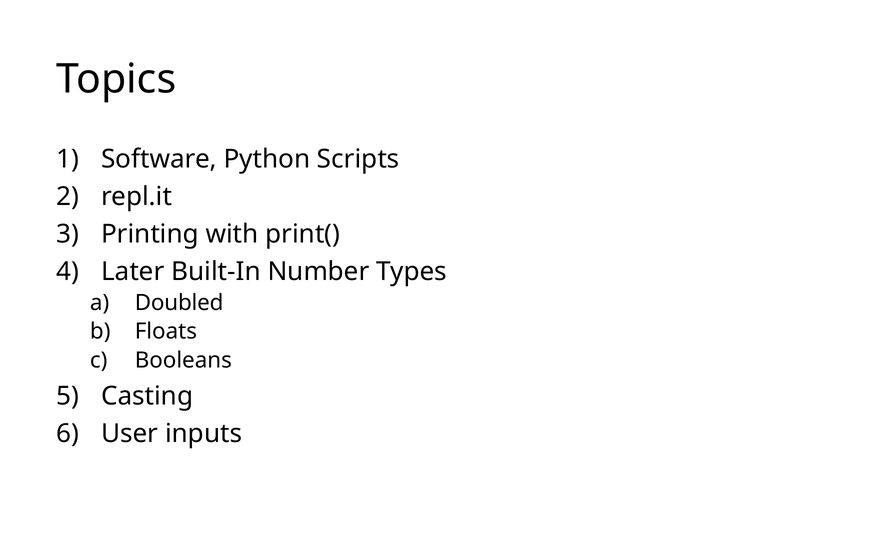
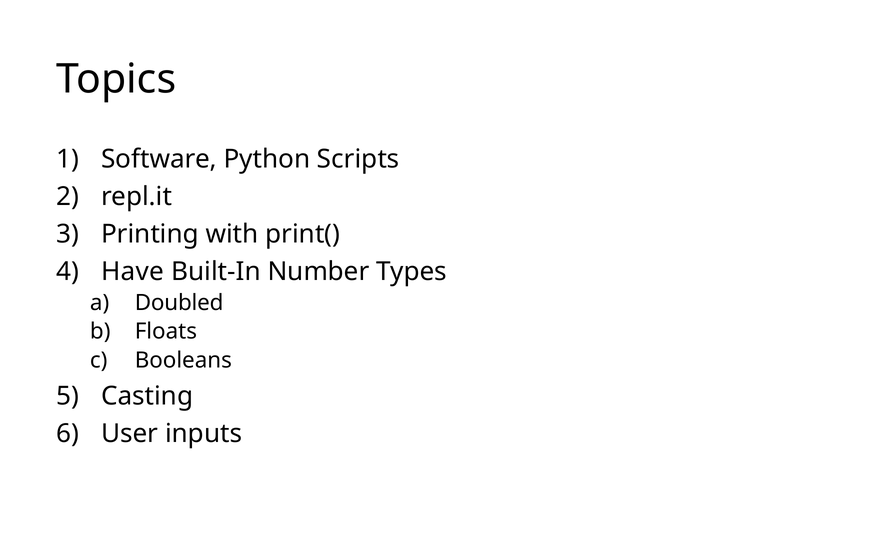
Later: Later -> Have (133, 272)
